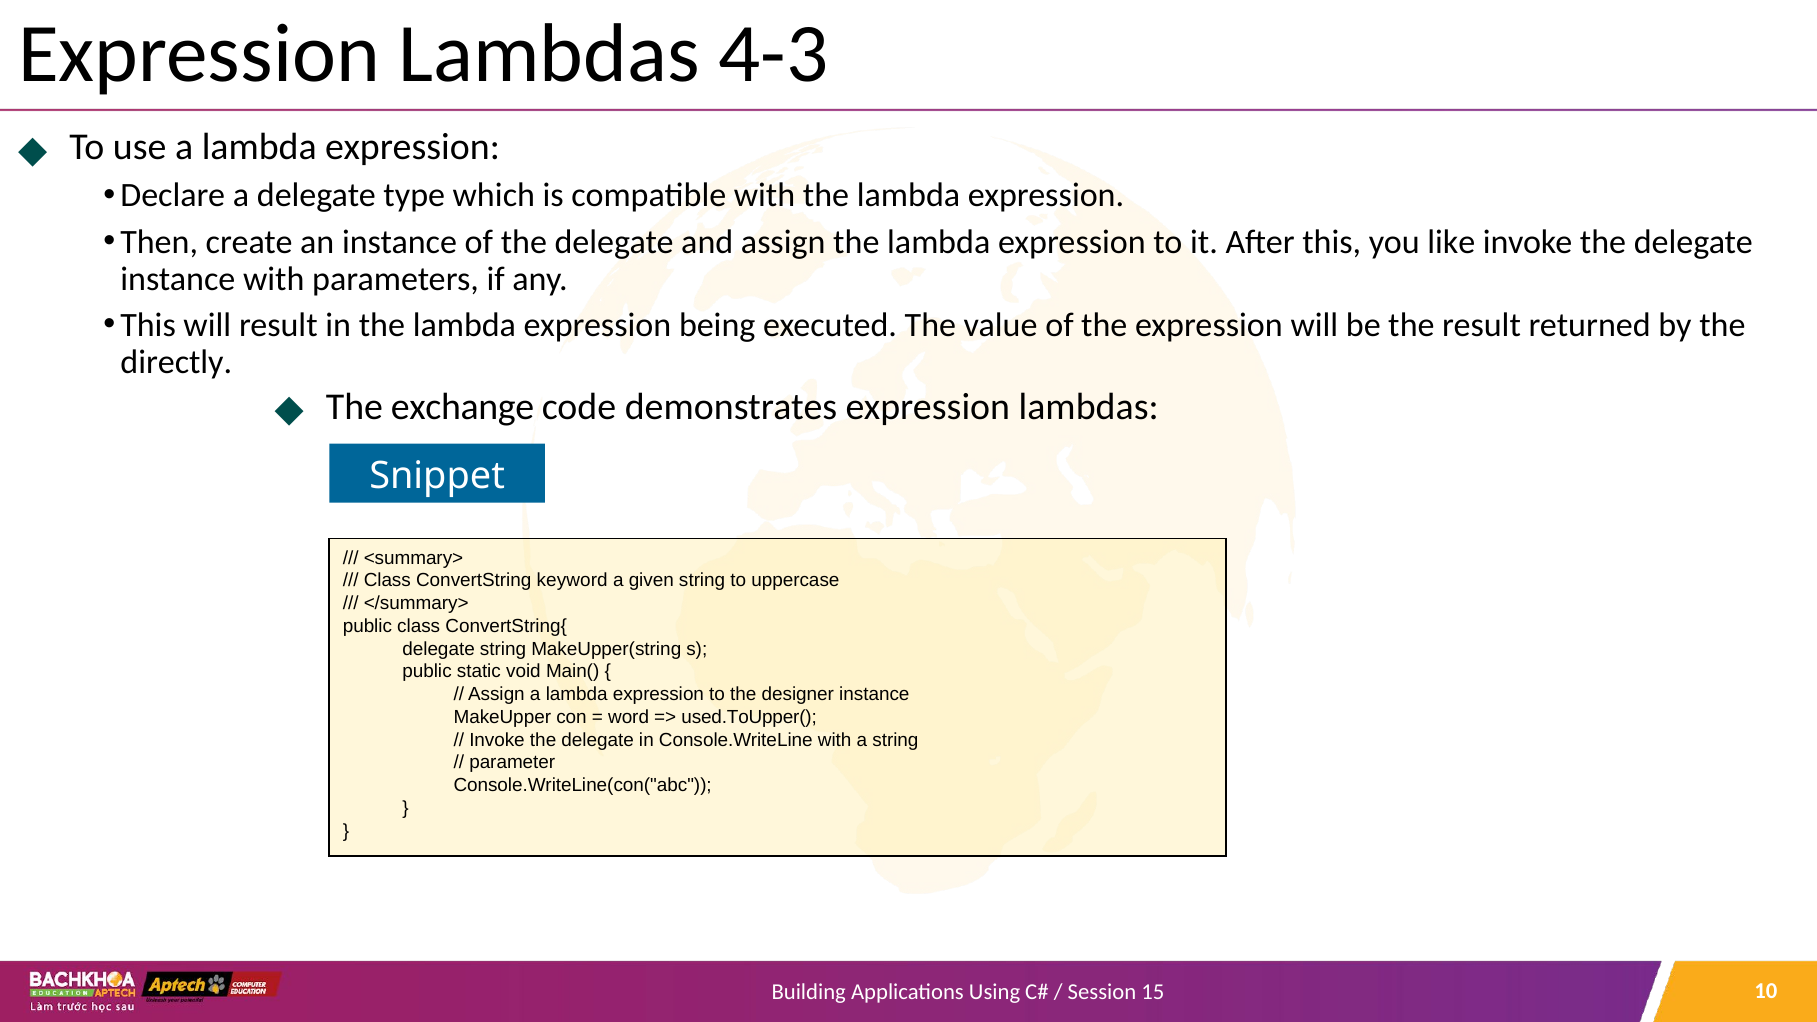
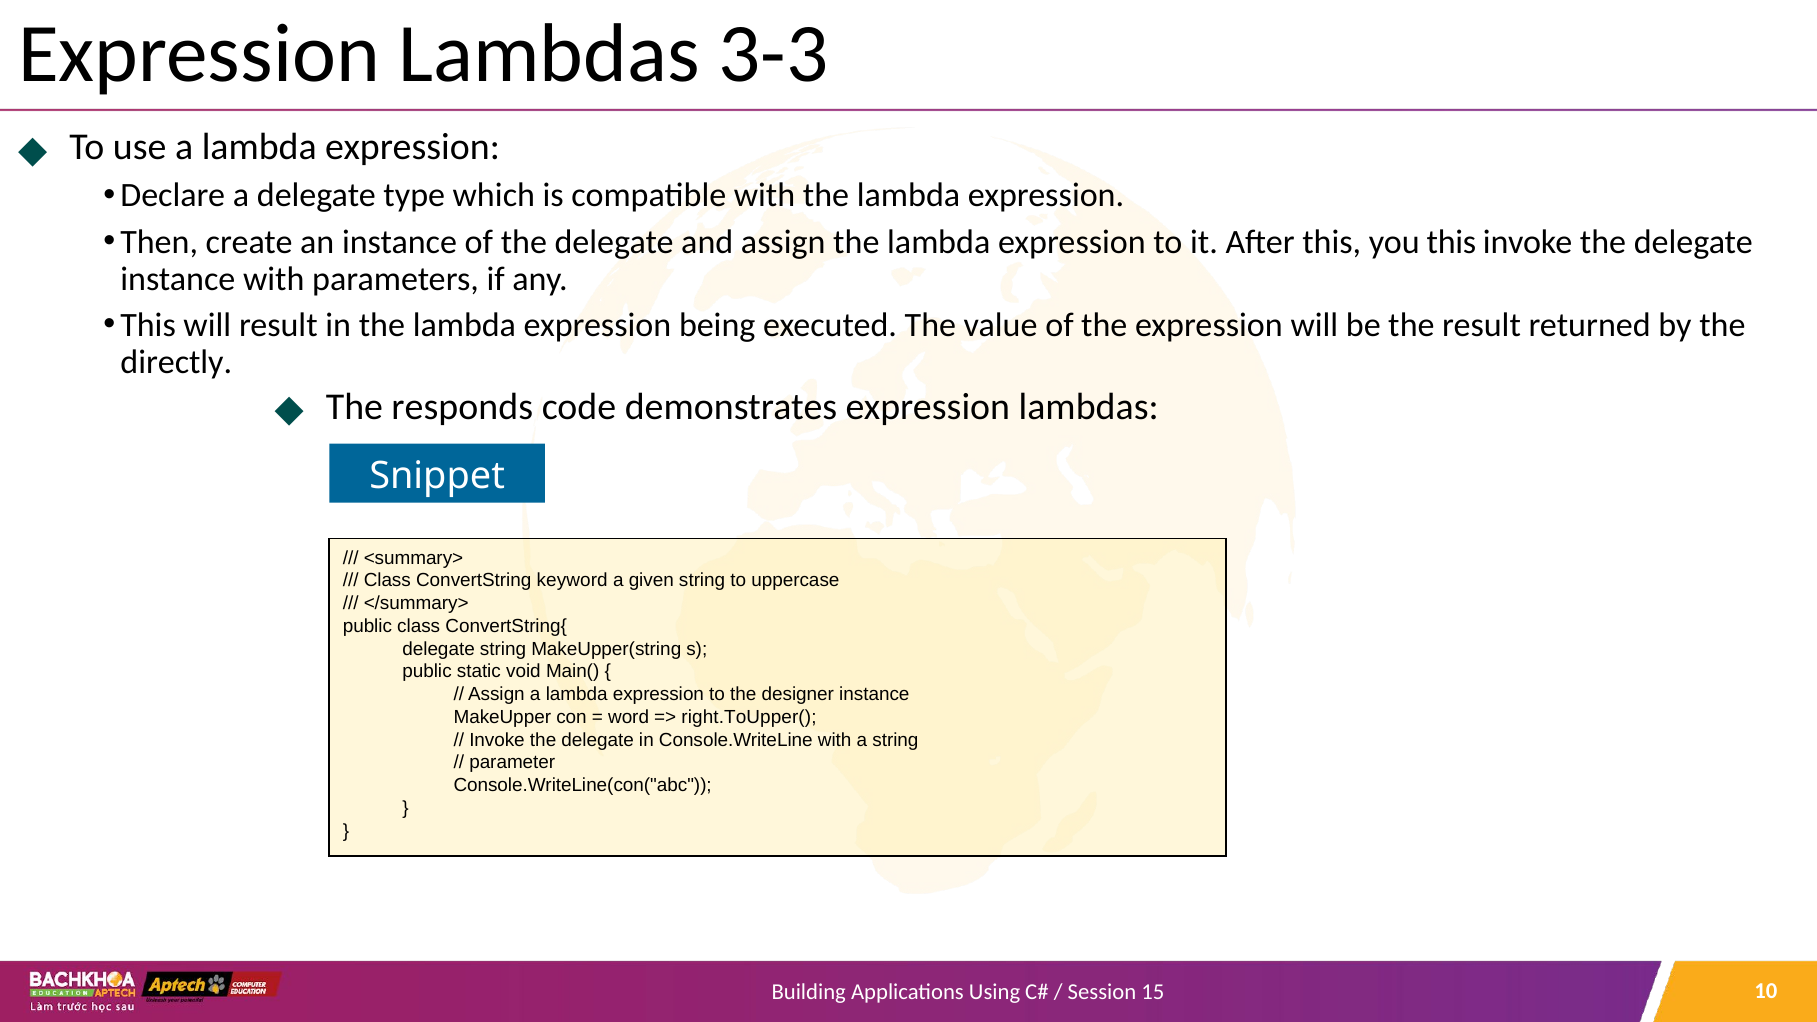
4-3: 4-3 -> 3-3 (773, 54)
you like: like -> this (1451, 242)
exchange: exchange -> responds (462, 407)
used.ToUpper(: used.ToUpper( -> right.ToUpper( (749, 717)
